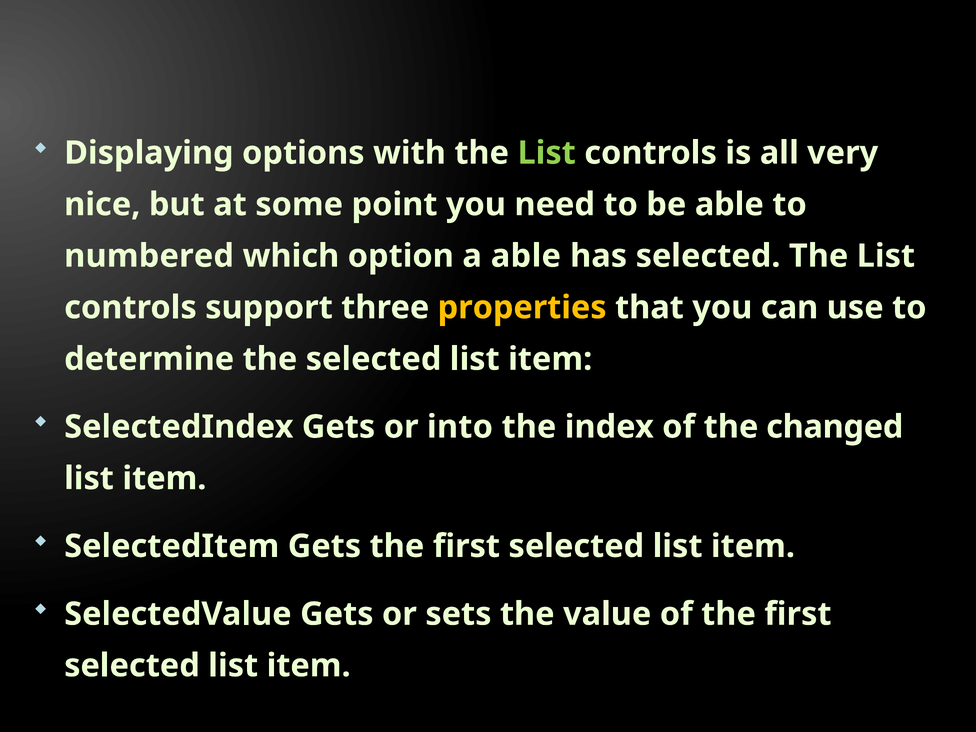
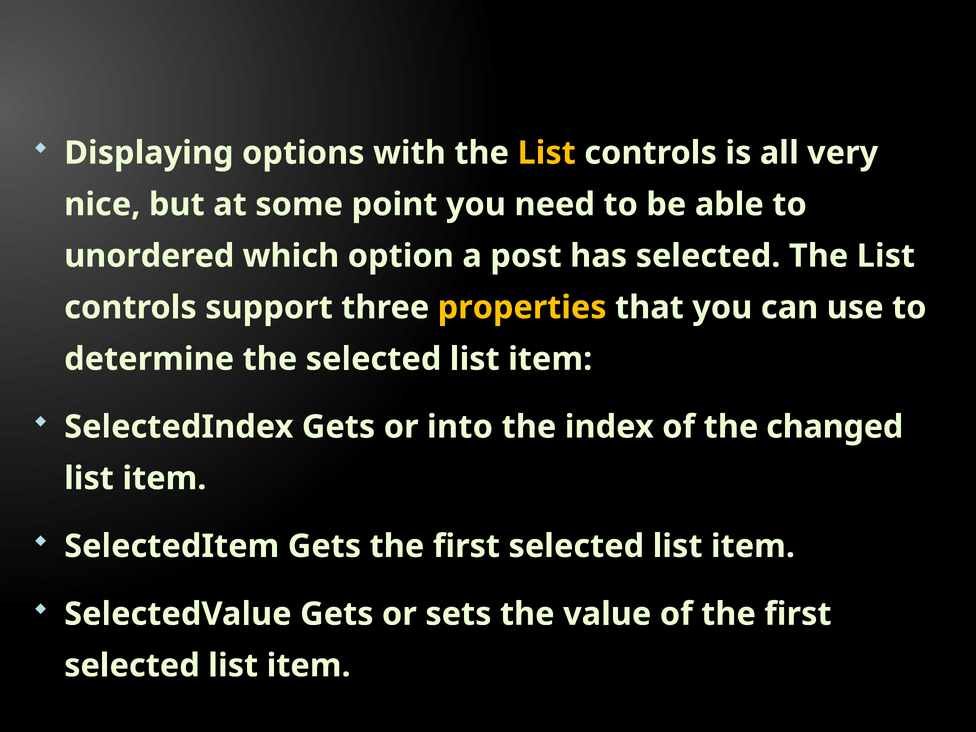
List colour: light green -> yellow (547, 153)
numbered: numbered -> unordered (149, 256)
a able: able -> post (526, 256)
